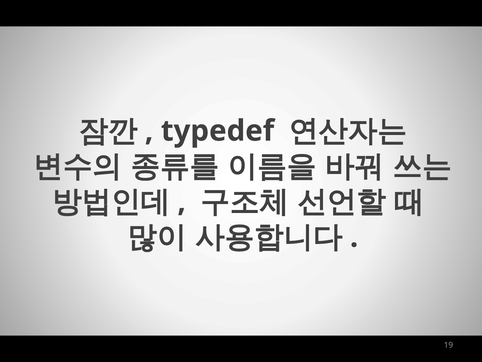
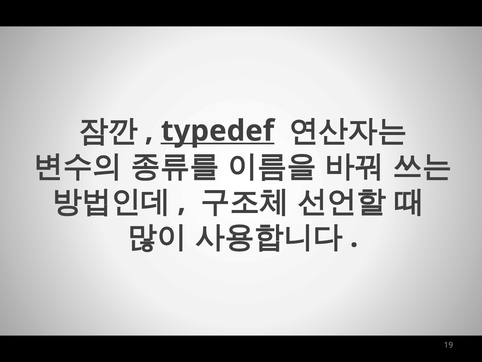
typedef underline: none -> present (218, 131)
